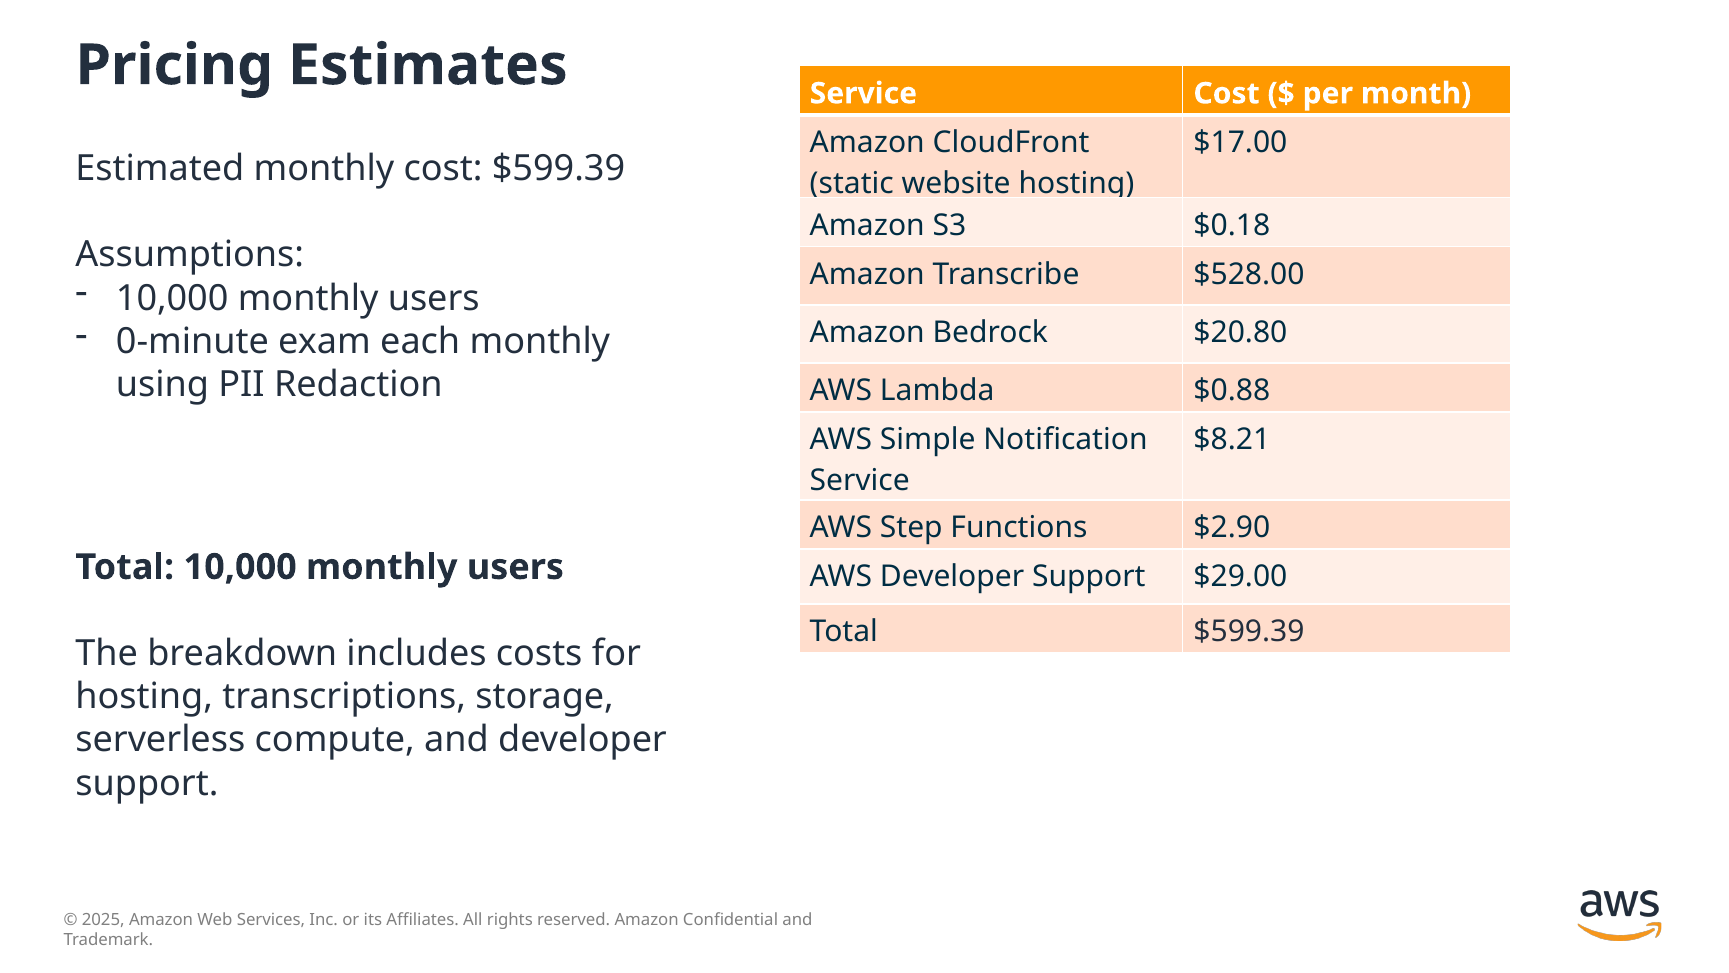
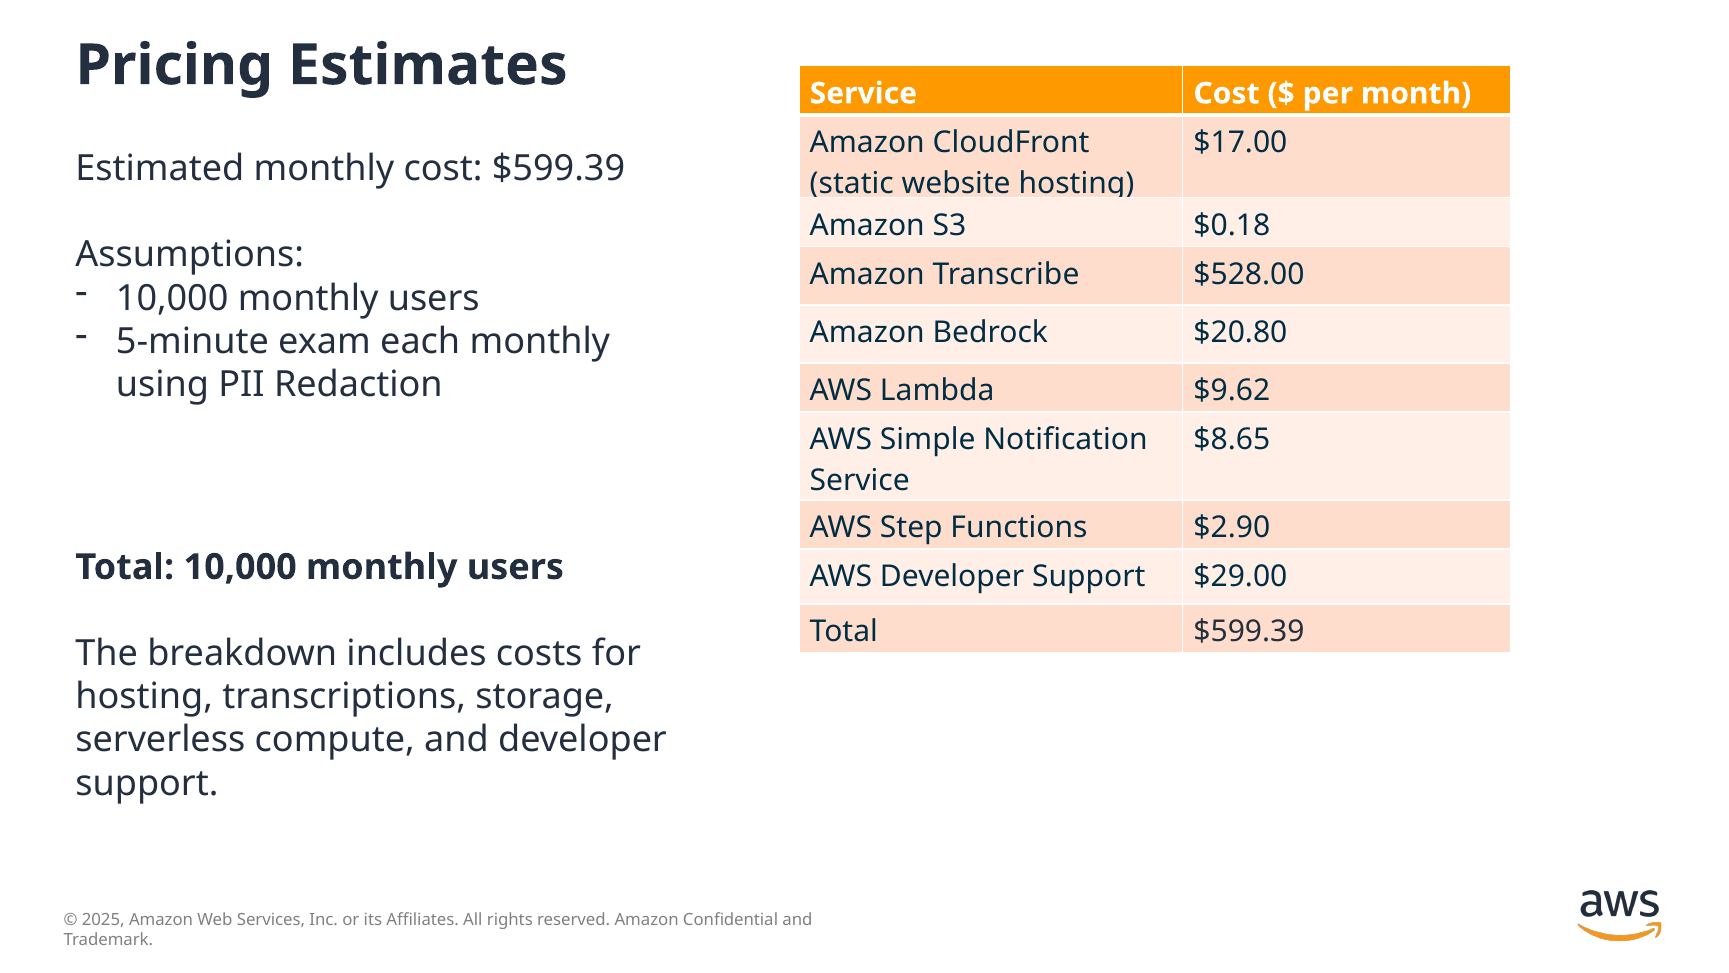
0-minute: 0-minute -> 5-minute (192, 341)
$0.88: $0.88 -> $9.62 (1232, 390)
$8.21: $8.21 -> $8.65 (1232, 439)
